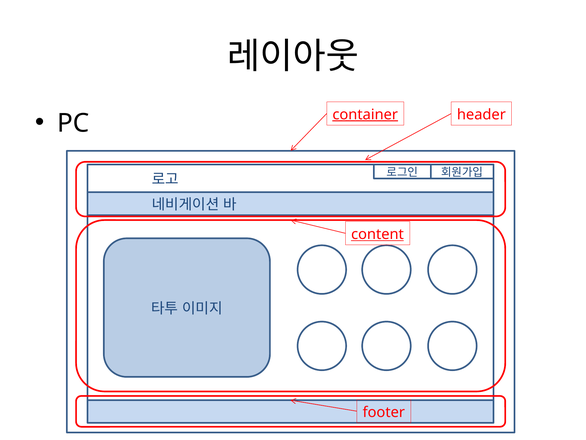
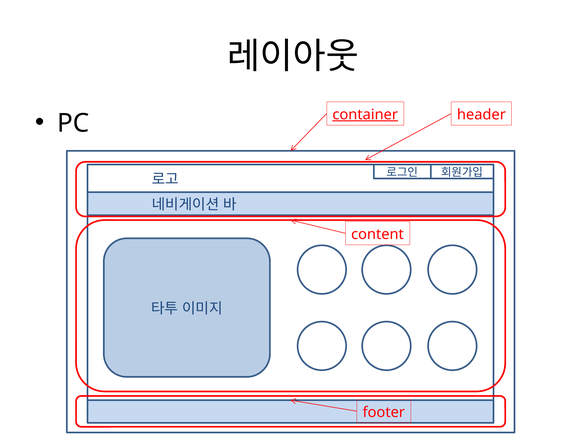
content underline: present -> none (377, 234)
